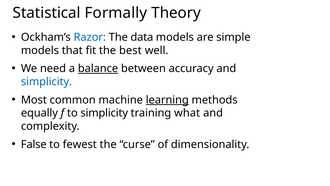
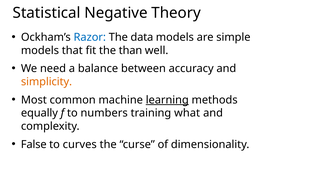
Formally: Formally -> Negative (116, 13)
best: best -> than (131, 50)
balance underline: present -> none (98, 68)
simplicity colour: blue -> orange (46, 82)
to simplicity: simplicity -> numbers (104, 113)
fewest: fewest -> curves (80, 144)
